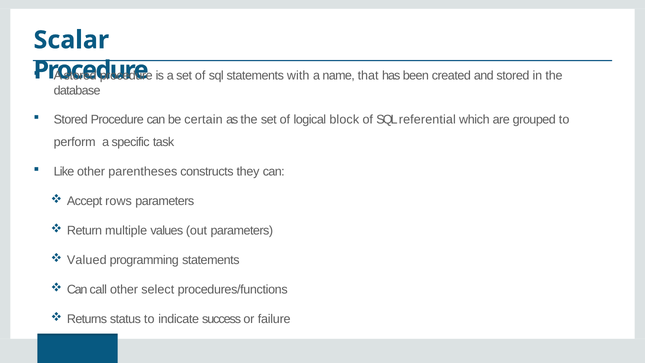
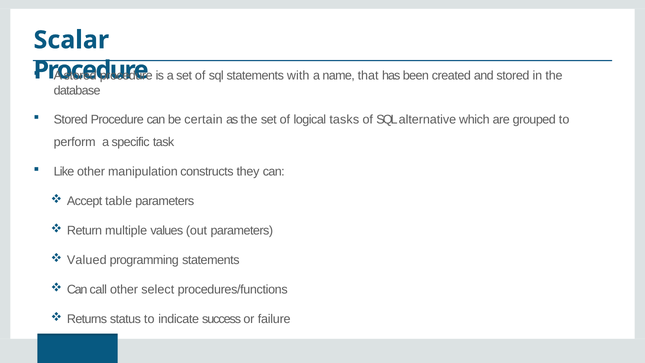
block: block -> tasks (344, 119)
referential: referential -> alternative (427, 119)
parentheses: parentheses -> manipulation (143, 171)
rows: rows -> table (119, 201)
